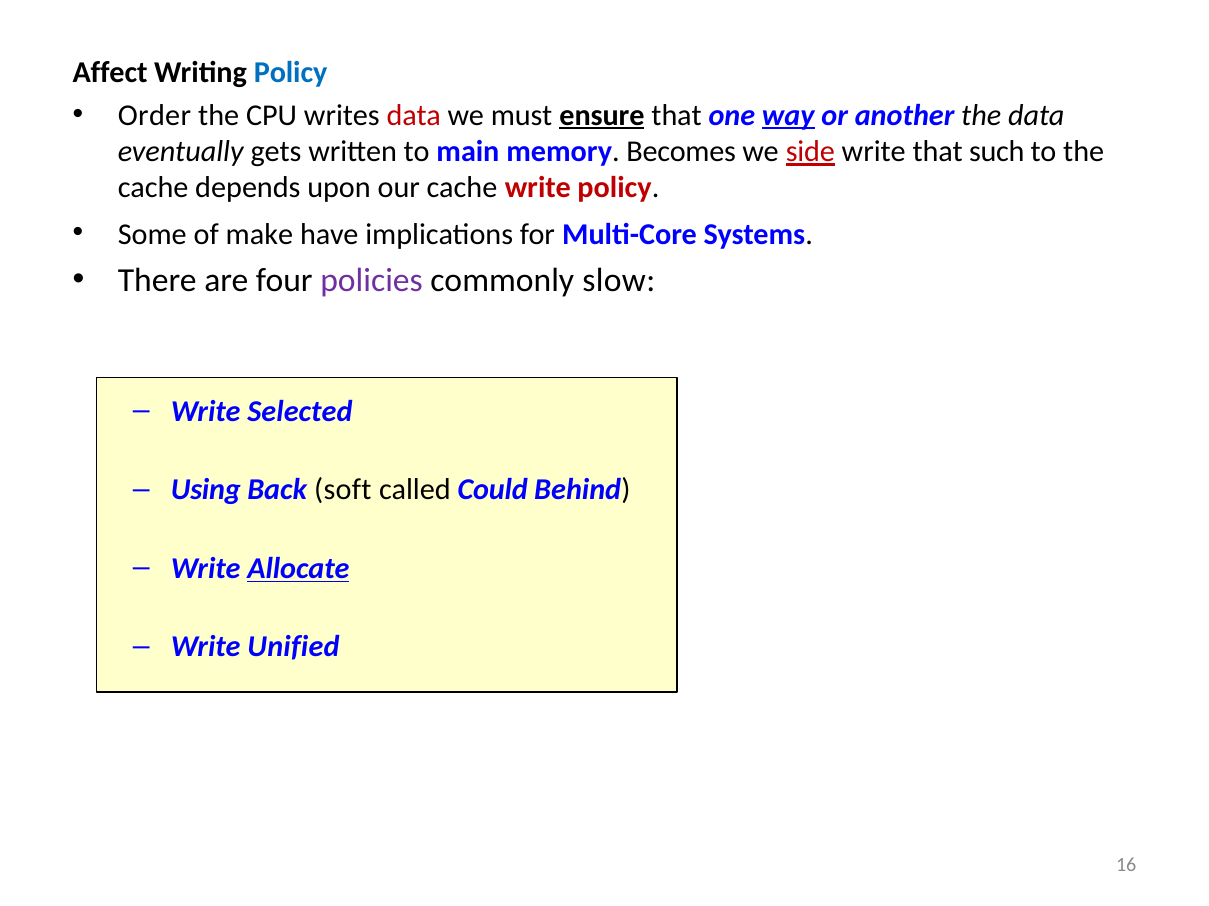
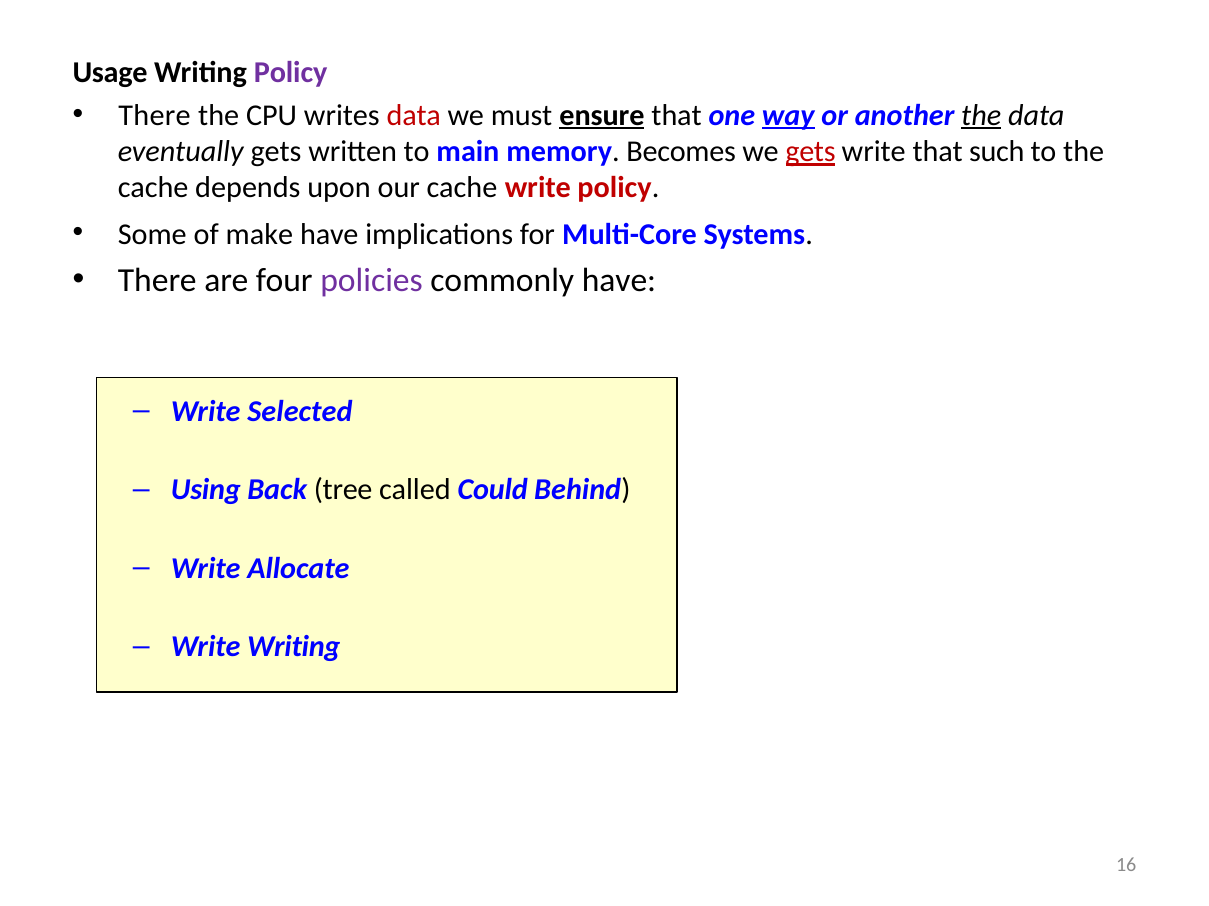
Affect: Affect -> Usage (110, 73)
Policy colour: blue -> purple (291, 73)
Order: Order -> There (154, 115)
the underline: none -> present (981, 115)
we side: side -> gets (810, 152)
commonly slow: slow -> have (619, 280)
soft: soft -> tree (343, 490)
Allocate underline: present -> none (298, 569)
Write Unified: Unified -> Writing (294, 648)
